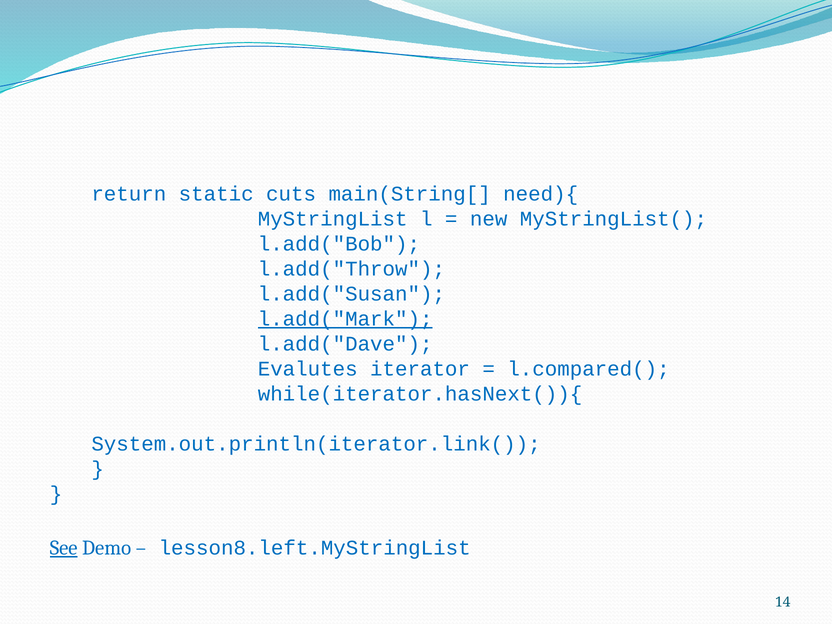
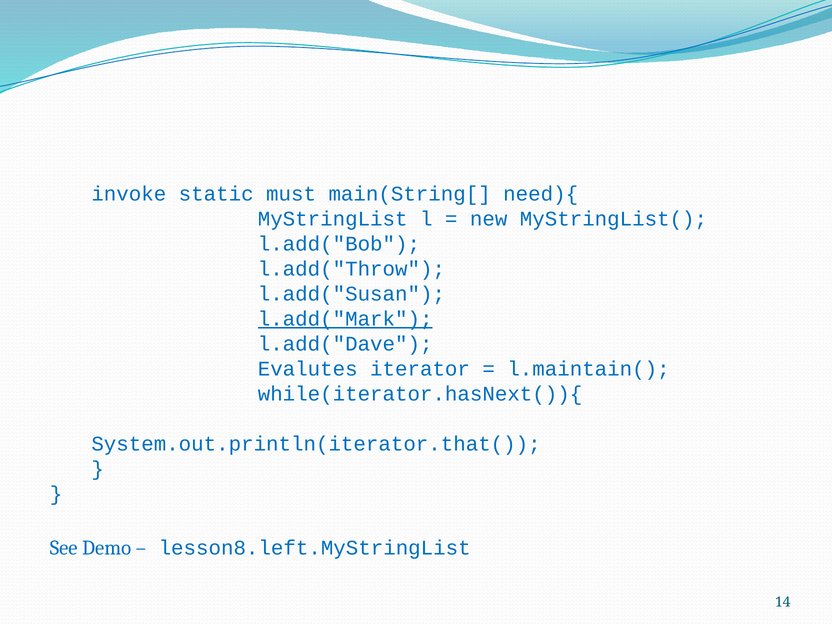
return: return -> invoke (129, 194)
cuts: cuts -> must (291, 194)
l.compared(: l.compared( -> l.maintain( (589, 369)
System.out.println(iterator.link(: System.out.println(iterator.link( -> System.out.println(iterator.that( (316, 444)
See underline: present -> none (64, 548)
